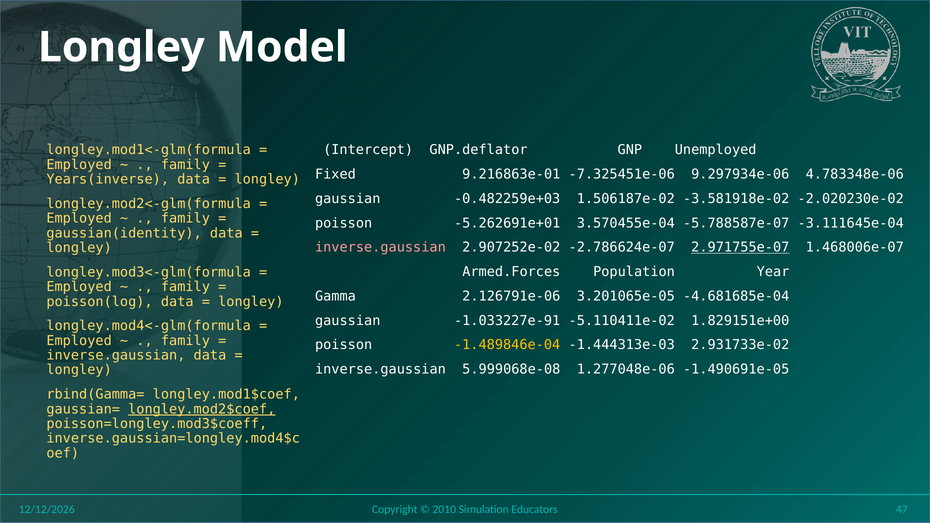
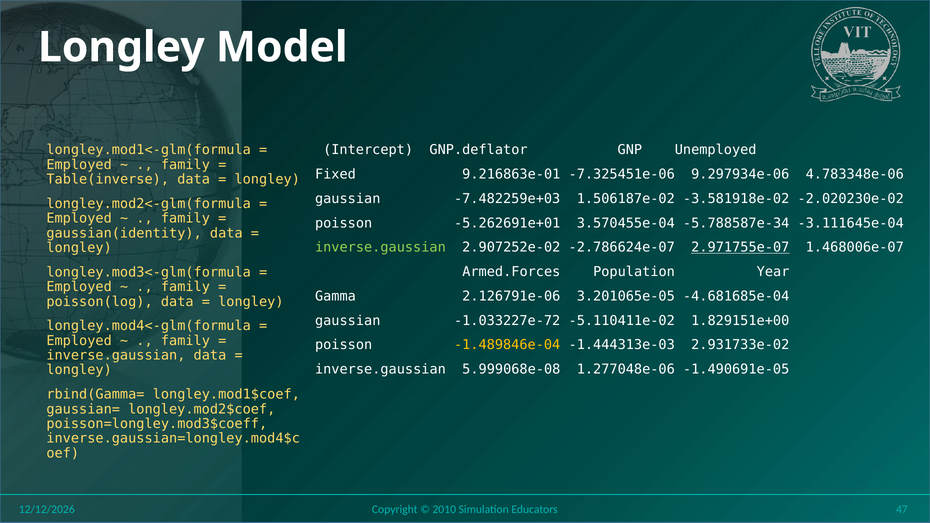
Years(inverse: Years(inverse -> Table(inverse (108, 179)
-0.482259e+03: -0.482259e+03 -> -7.482259e+03 (507, 199)
-5.788587e-07: -5.788587e-07 -> -5.788587e-34 (736, 223)
inverse.gaussian colour: pink -> light green (380, 248)
-1.033227e-91: -1.033227e-91 -> -1.033227e-72 (507, 321)
longley.mod2$coef underline: present -> none (202, 409)
